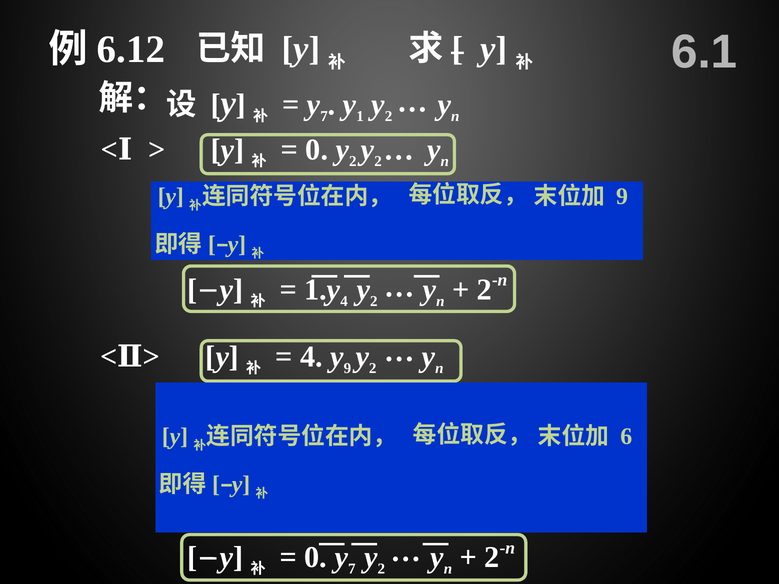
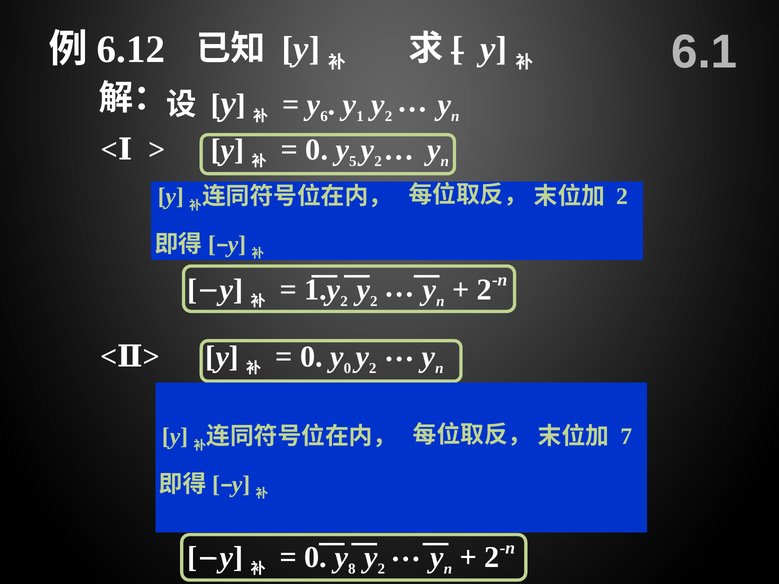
7: 7 -> 6 (324, 116)
0 y 2: 2 -> 5 (353, 161)
9: 9 -> 2 (622, 197)
4: 4 -> 2 (344, 301)
4: 4 -> 0 (311, 357)
y 9: 9 -> 0 (347, 368)
6: 6 -> 7 (626, 437)
0 y 7: 7 -> 8 (352, 569)
